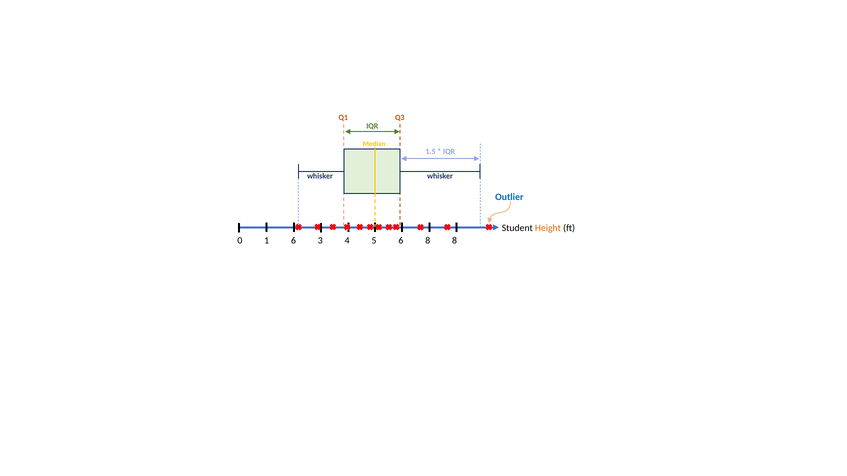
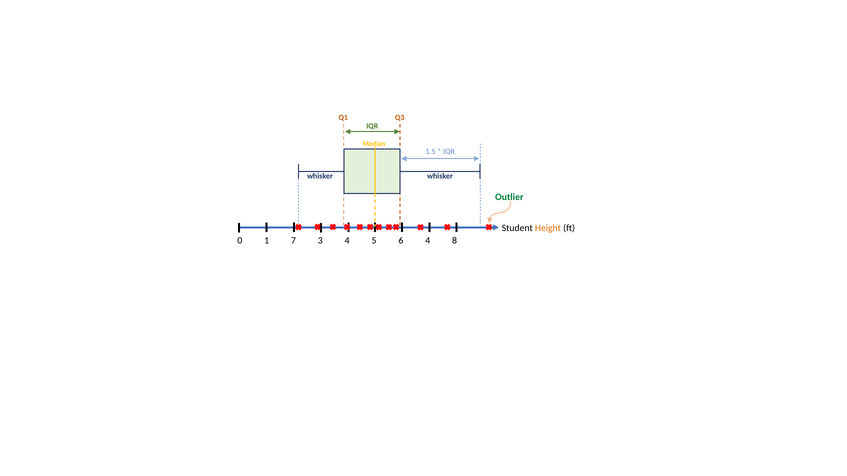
Outlier colour: blue -> green (509, 197)
1 6: 6 -> 7 (294, 241)
6 8: 8 -> 4 (428, 241)
